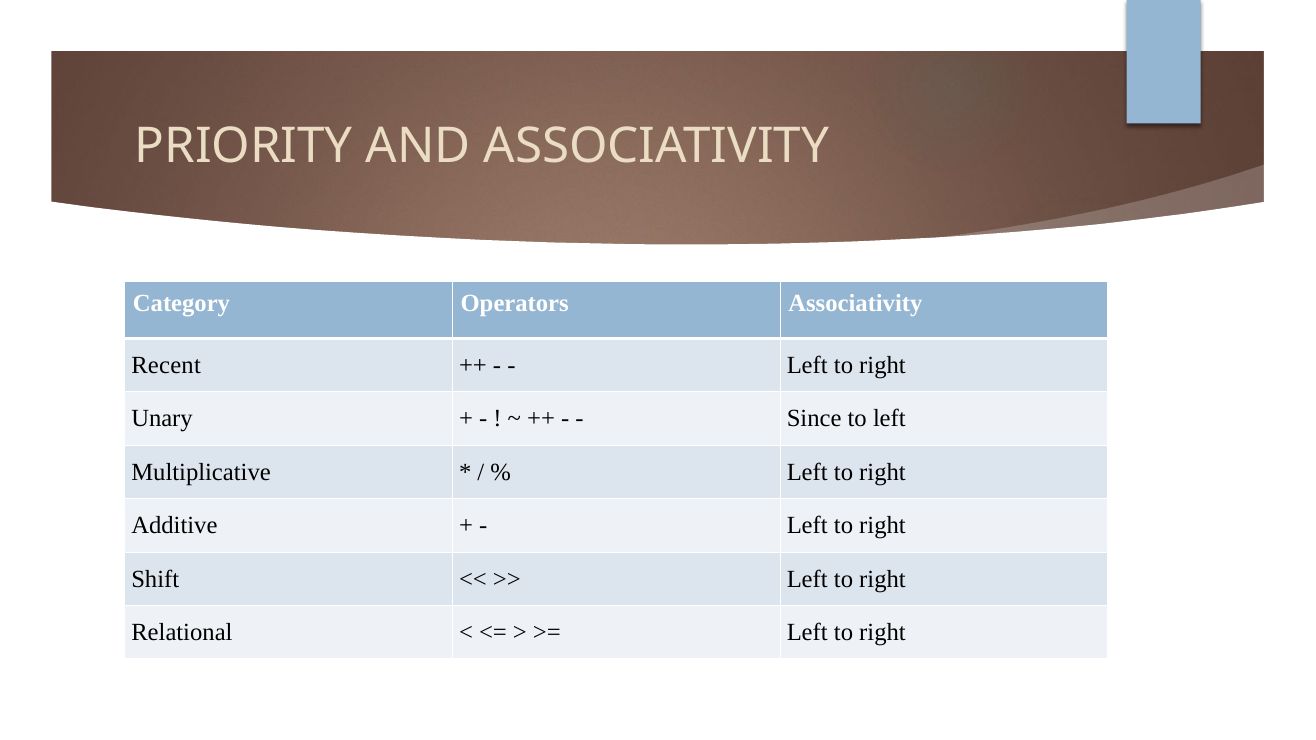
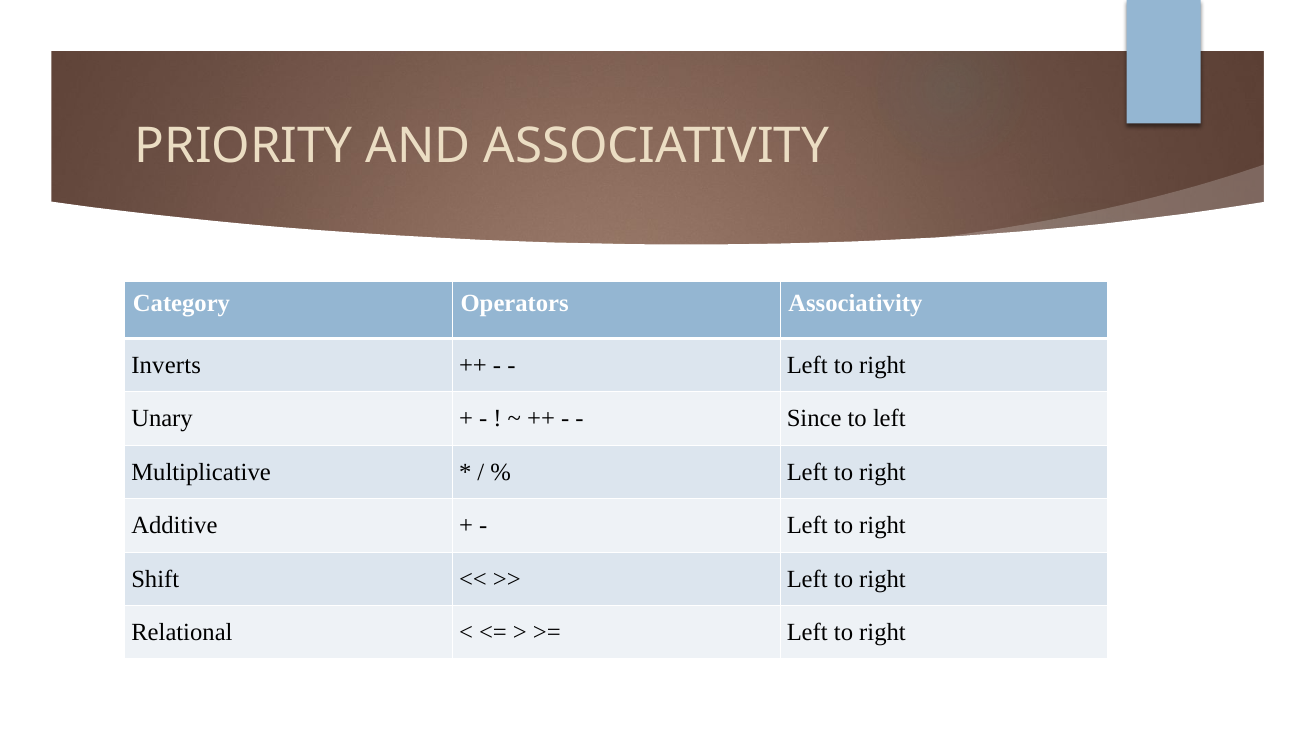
Recent: Recent -> Inverts (166, 366)
